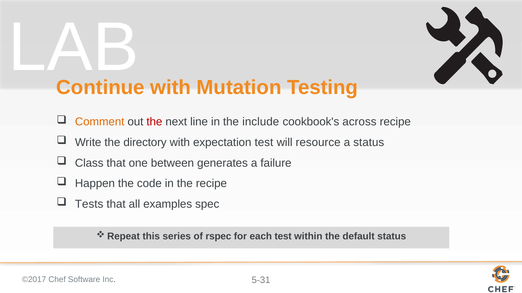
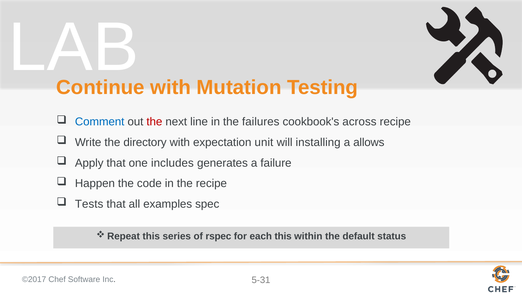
Comment colour: orange -> blue (100, 122)
include: include -> failures (261, 122)
expectation test: test -> unit (264, 143)
resource: resource -> installing (318, 143)
a status: status -> allows (369, 143)
Class: Class -> Apply (89, 163)
between: between -> includes (172, 163)
each test: test -> this (283, 237)
